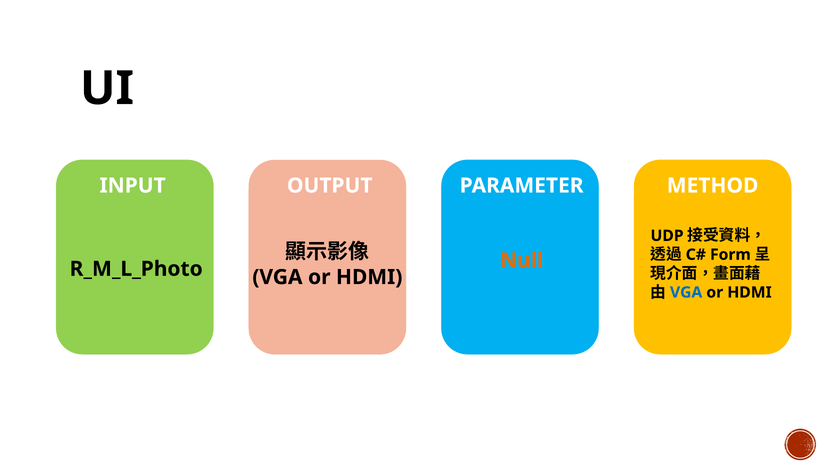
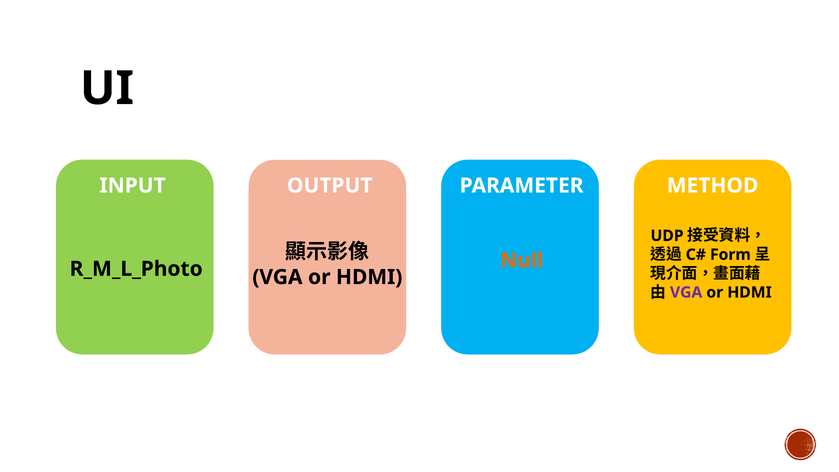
VGA colour: blue -> purple (686, 292)
